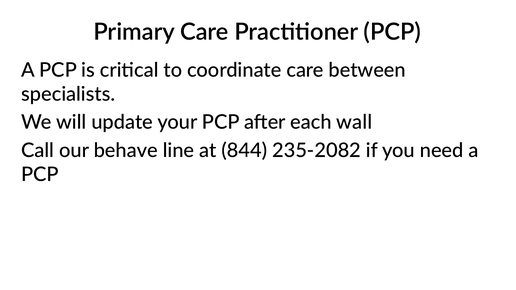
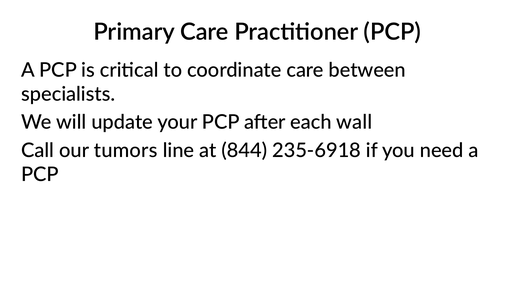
behave: behave -> tumors (126, 151)
235-2082: 235-2082 -> 235-6918 (317, 151)
